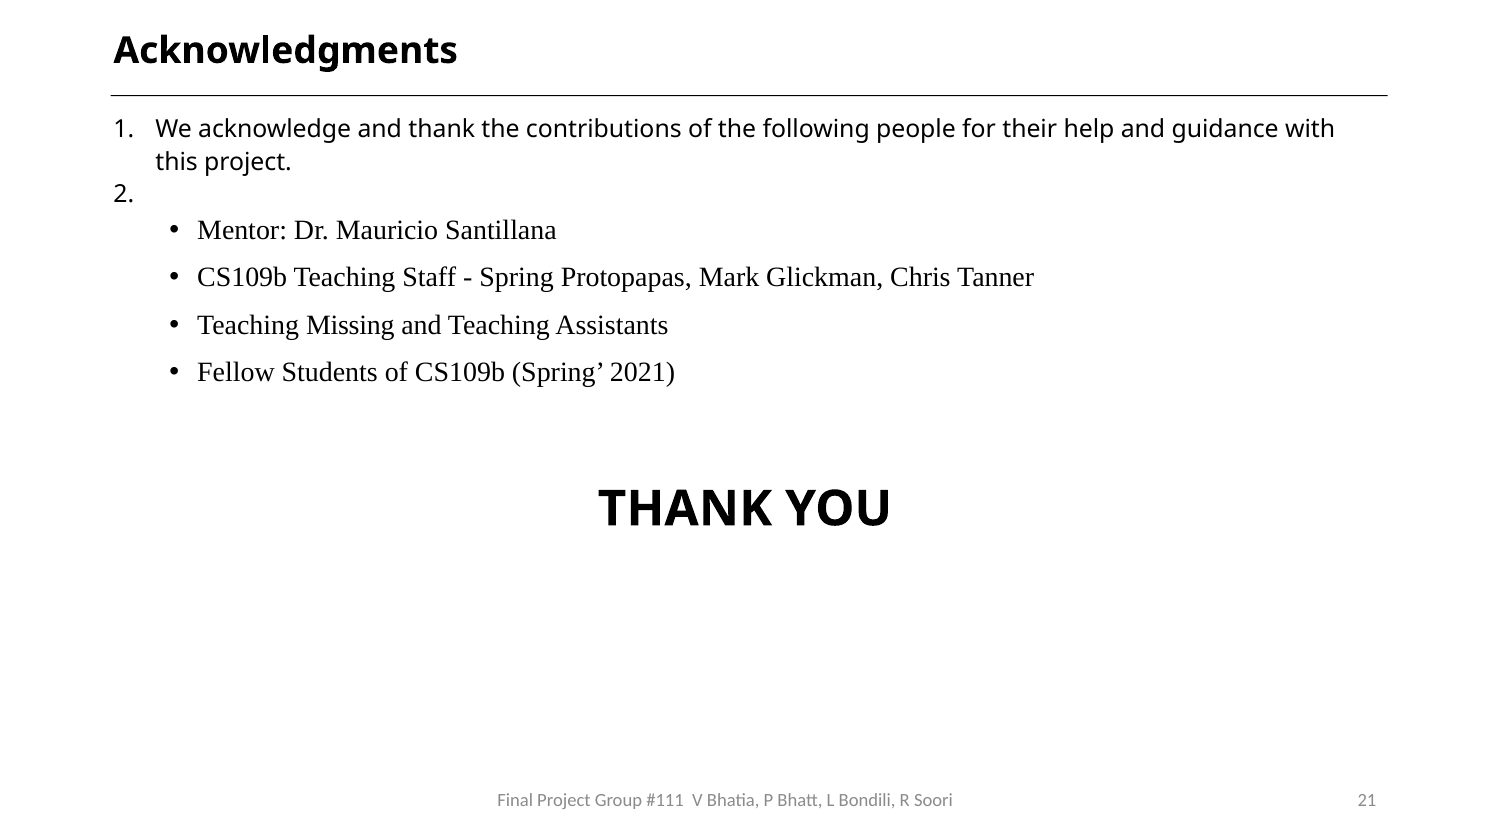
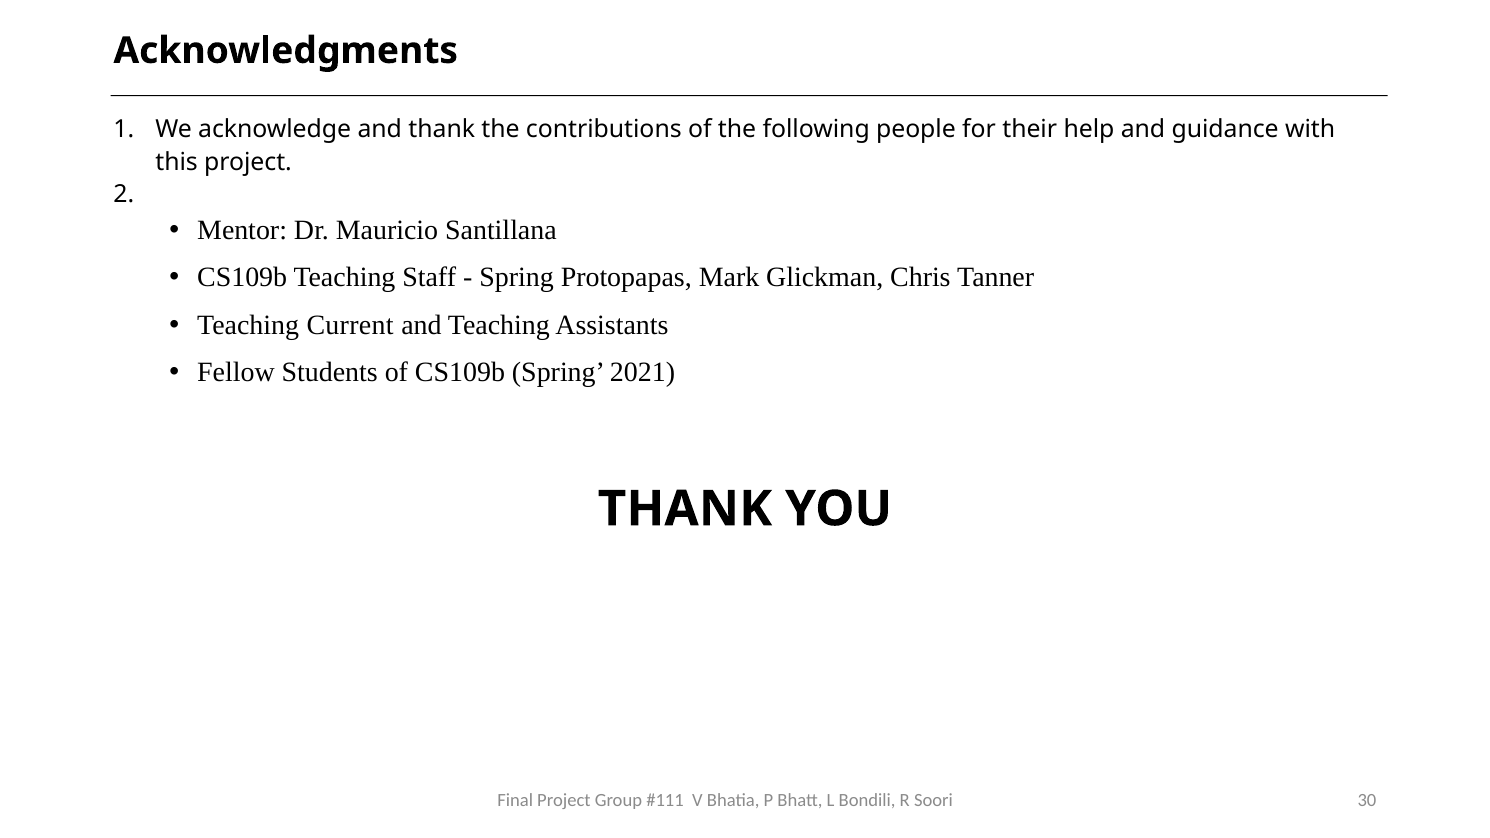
Missing: Missing -> Current (350, 325)
21: 21 -> 30 (1367, 800)
